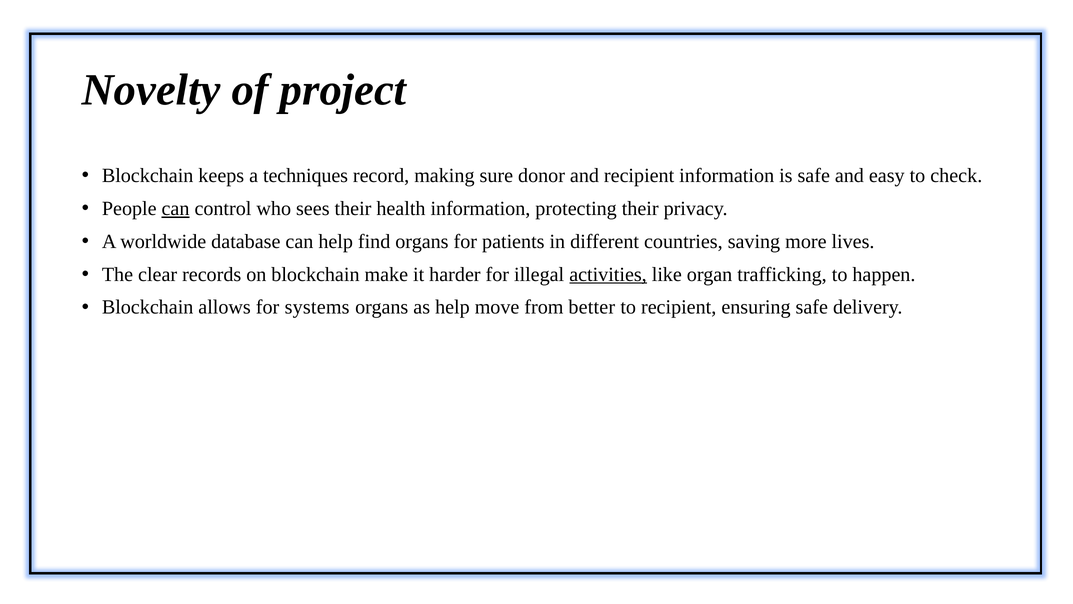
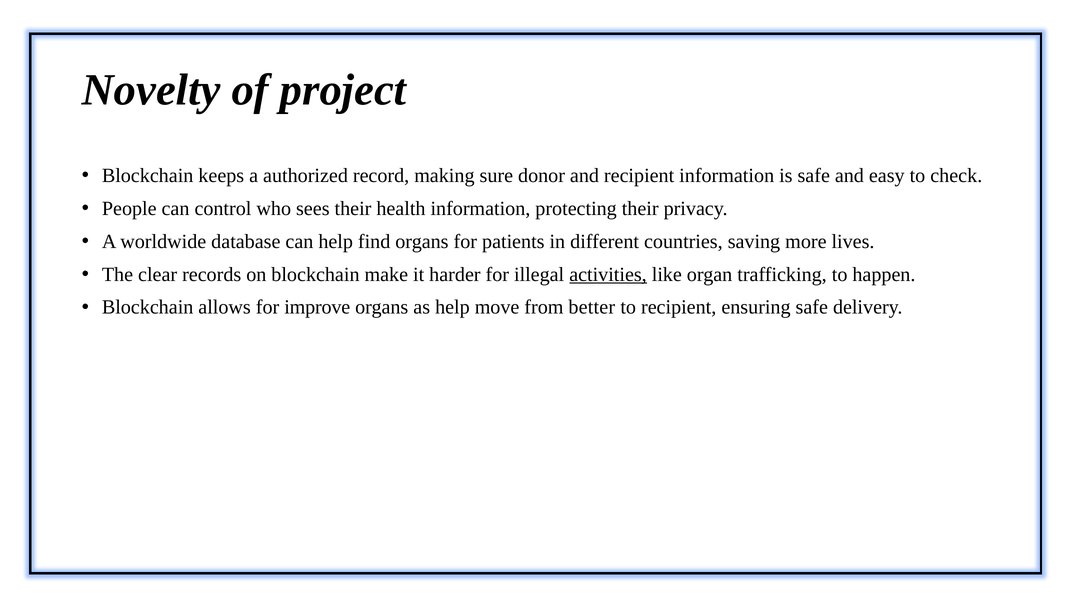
techniques: techniques -> authorized (306, 175)
can underline: present -> none (175, 208)
systems: systems -> improve (317, 307)
